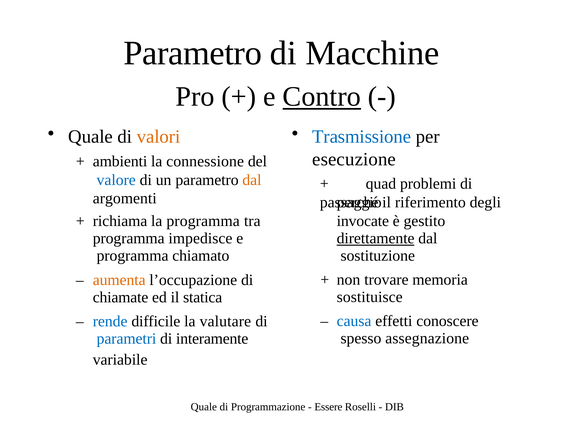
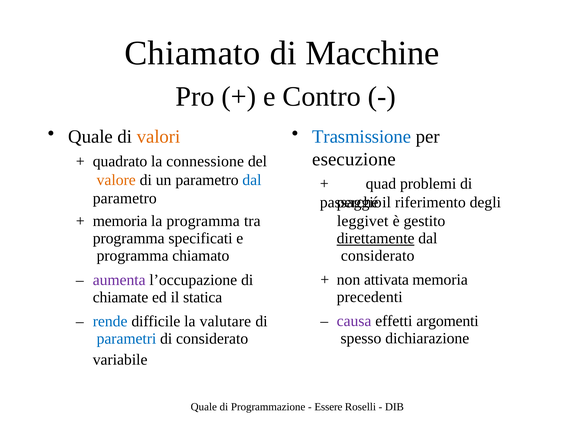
Parametro: Parametro -> Chiamato (192, 53)
Contro underline: present -> none (322, 97)
ambienti: ambienti -> quadrato (120, 161)
valore colour: blue -> orange (116, 180)
dal colour: orange -> blue (252, 180)
argomenti: argomenti -> parametro (125, 199)
invocate: invocate -> leggivet (363, 221)
richiama: richiama -> memoria (120, 221)
impedisce: impedisce -> specificati (200, 239)
sostituzione: sostituzione -> considerato (378, 256)
trovare: trovare -> attivata (386, 280)
aumenta colour: orange -> purple (119, 280)
sostituisce: sostituisce -> precedenti (370, 297)
causa colour: blue -> purple (354, 321)
conoscere: conoscere -> argomenti (448, 321)
assegnazione: assegnazione -> dichiarazione (427, 339)
di interamente: interamente -> considerato (212, 339)
